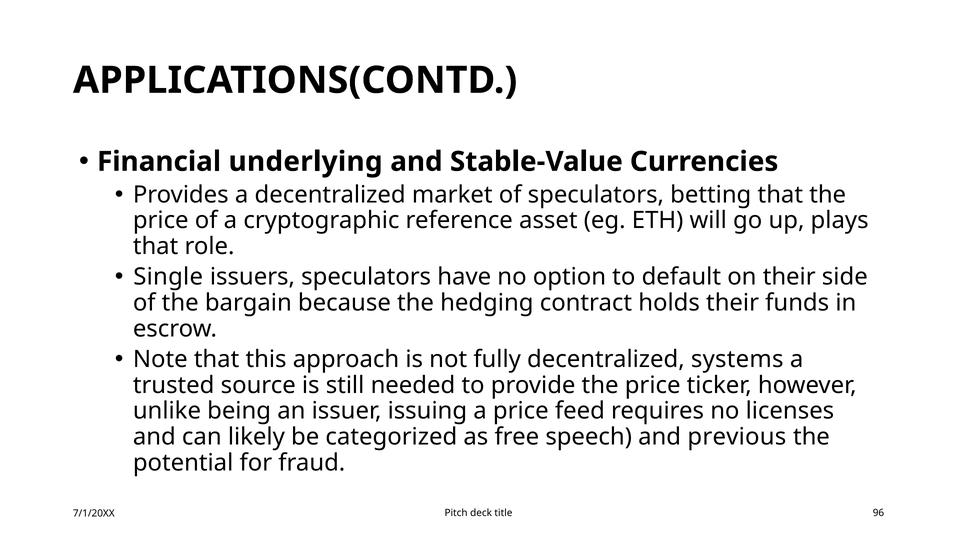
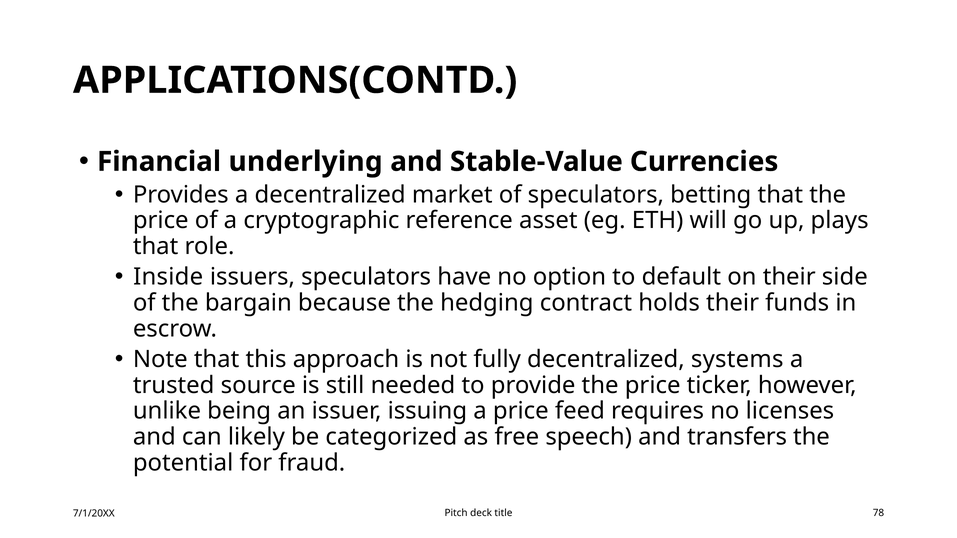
Single: Single -> Inside (168, 277)
previous: previous -> transfers (737, 437)
96: 96 -> 78 (878, 513)
